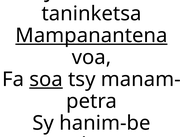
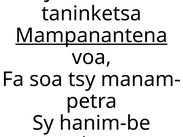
soa underline: present -> none (46, 79)
